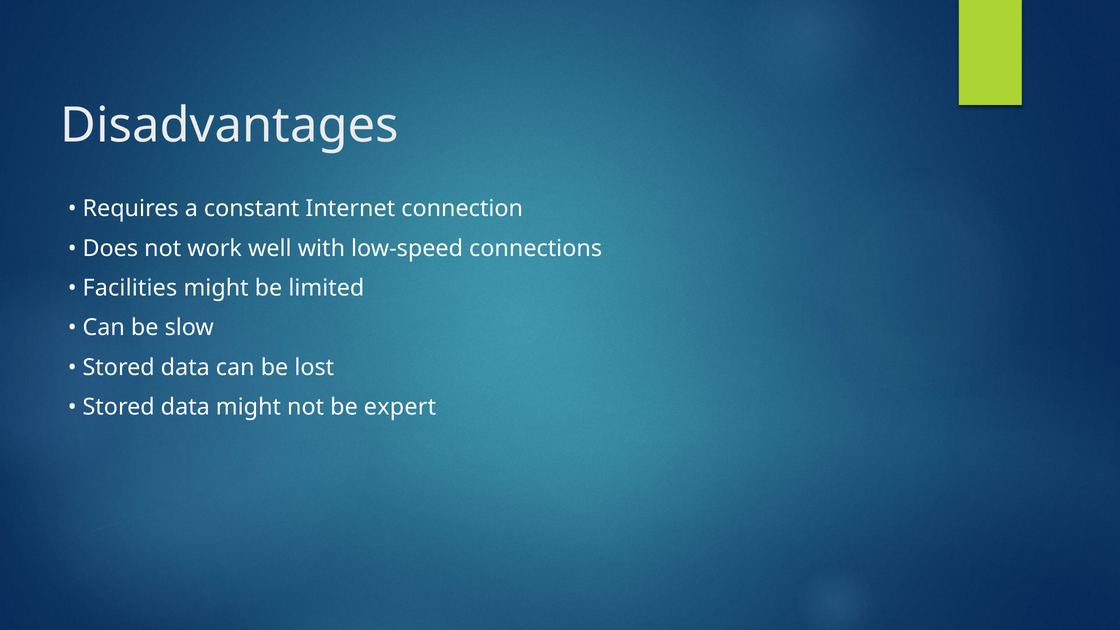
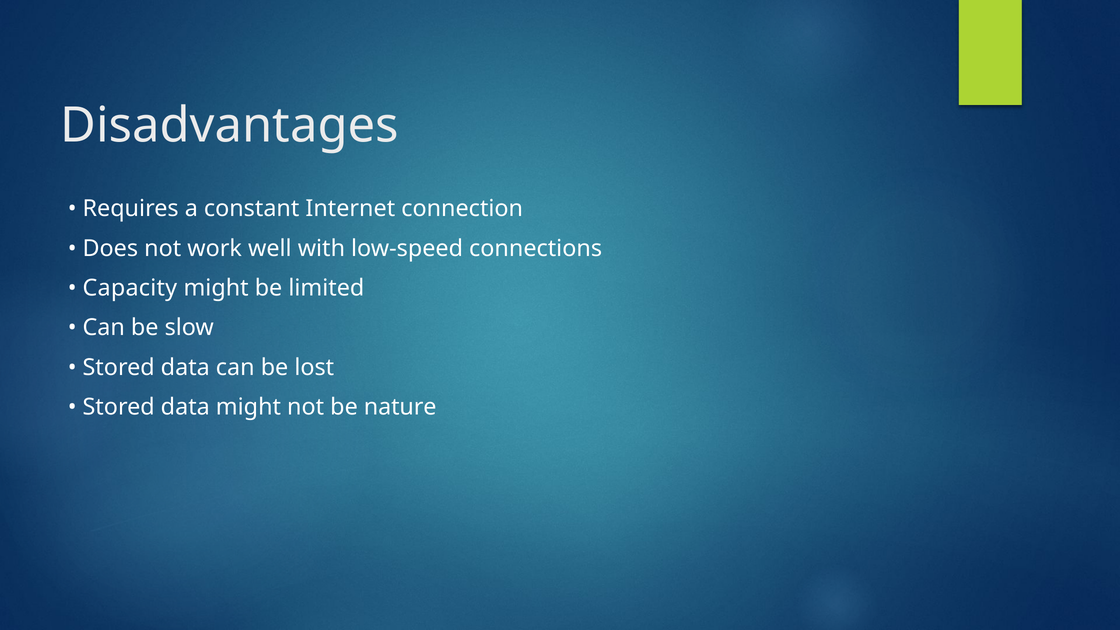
Facilities: Facilities -> Capacity (130, 288)
expert: expert -> nature (400, 407)
